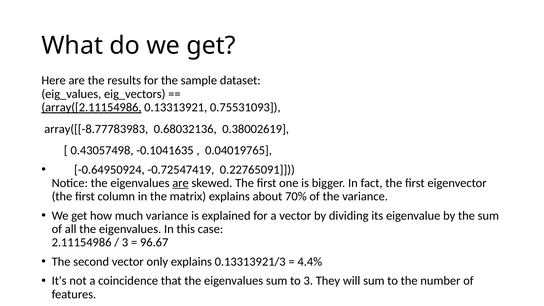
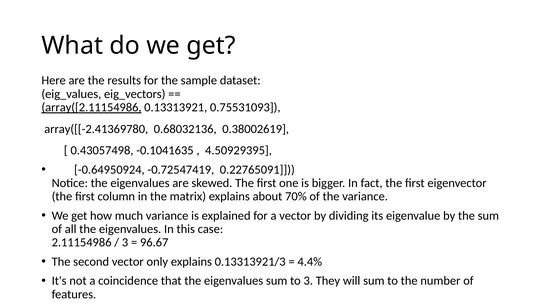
array([[-8.77783983: array([[-8.77783983 -> array([[-2.41369780 (96, 129)
0.04019765: 0.04019765 -> 4.50929395 (238, 150)
are underline: present -> none (181, 183)
